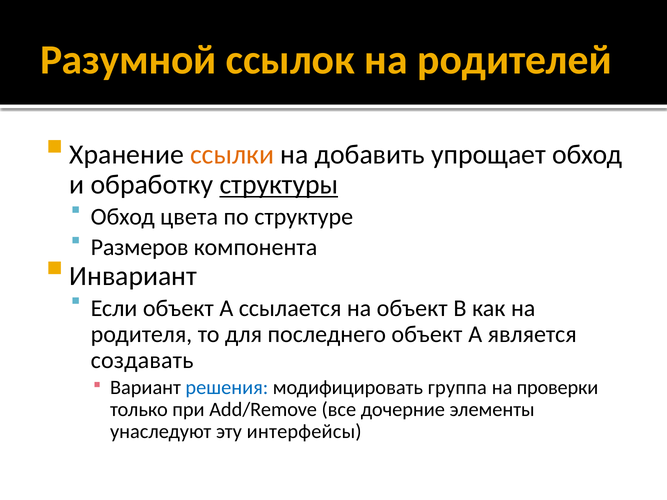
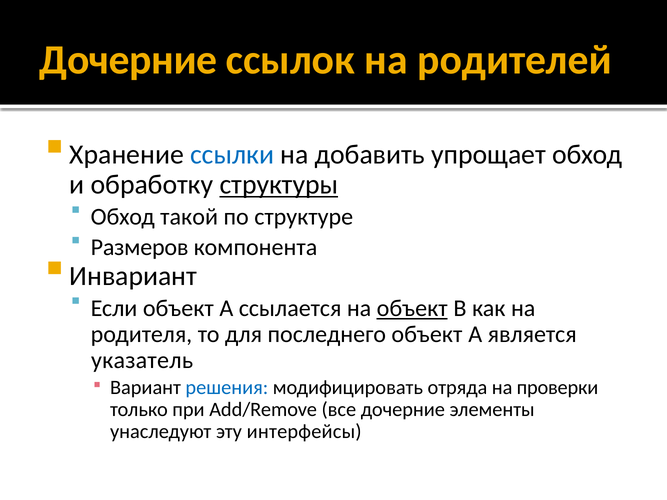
Разумной: Разумной -> Дочерние (128, 60)
ссылки colour: orange -> blue (232, 155)
цвета: цвета -> такой (189, 217)
объект underline: none -> present (412, 308)
создавать: создавать -> указатель (142, 360)
группа: группа -> отряда (457, 388)
